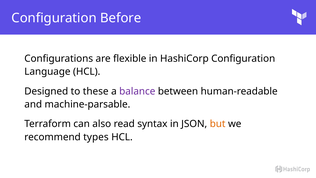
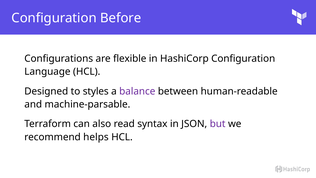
these: these -> styles (96, 91)
but colour: orange -> purple (218, 124)
types: types -> helps (96, 137)
